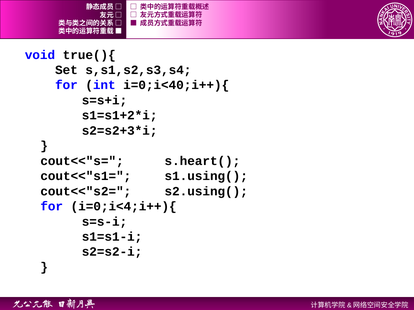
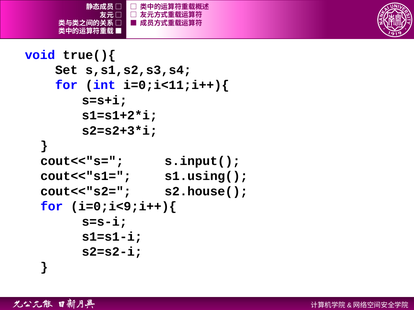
i=0;i<40;i++){: i=0;i<40;i++){ -> i=0;i<11;i++){ (176, 85)
s.heart(: s.heart( -> s.input( (202, 161)
s2.using(: s2.using( -> s2.house( (206, 192)
i=0;i<4;i++){: i=0;i<4;i++){ -> i=0;i<9;i++){ (124, 207)
